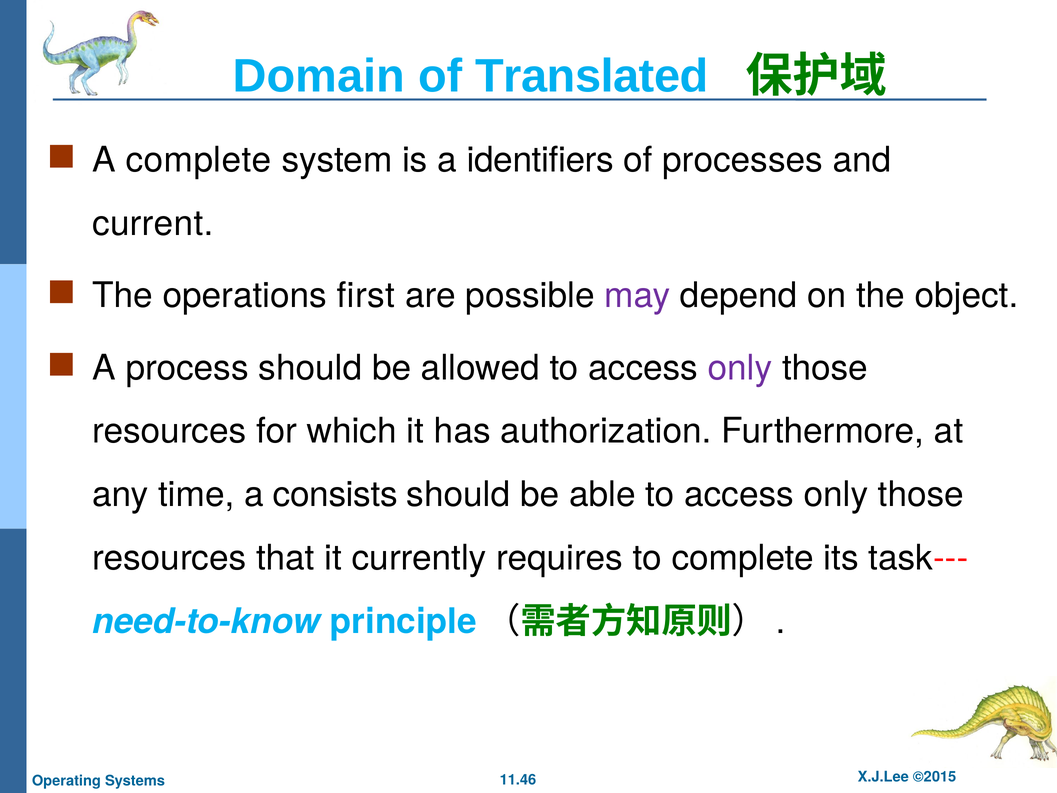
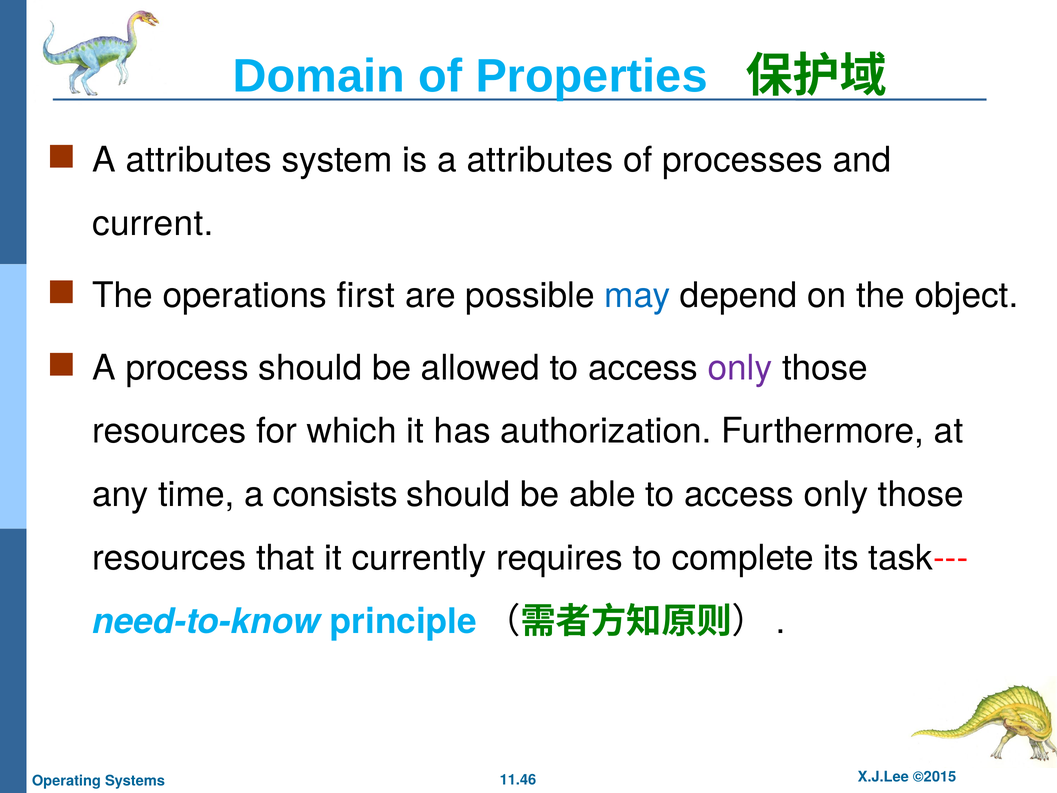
Translated: Translated -> Properties (592, 76)
complete: complete -> attributes (199, 160)
is a identifiers: identifiers -> attributes (540, 160)
may colour: purple -> blue (637, 296)
